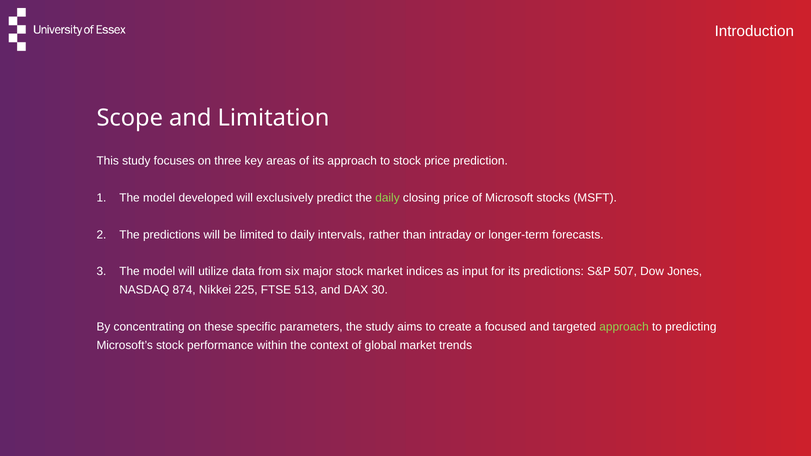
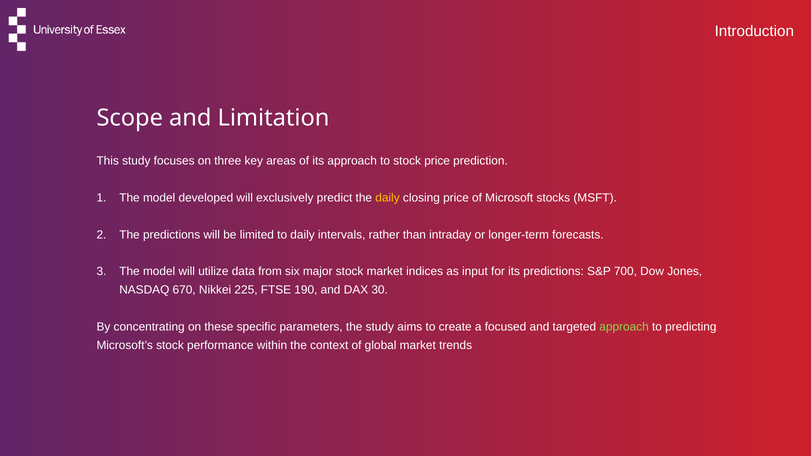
daily colour: light green -> yellow (387, 198)
507: 507 -> 700 (625, 272)
874: 874 -> 670 (184, 290)
513: 513 -> 190 (306, 290)
